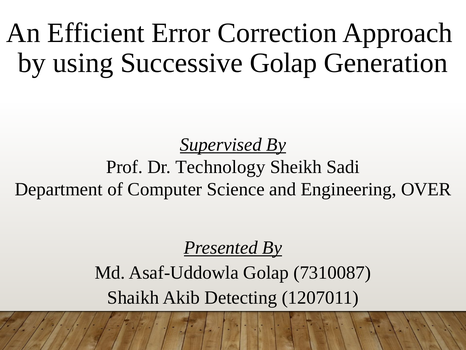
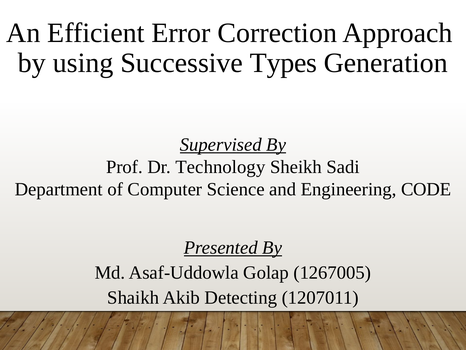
Successive Golap: Golap -> Types (283, 63)
OVER: OVER -> CODE (426, 189)
7310087: 7310087 -> 1267005 (332, 272)
